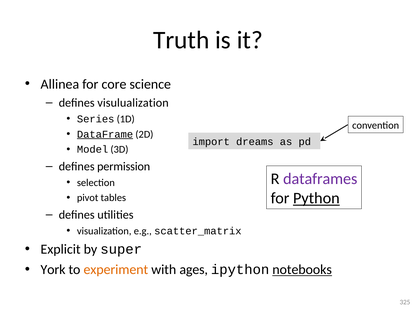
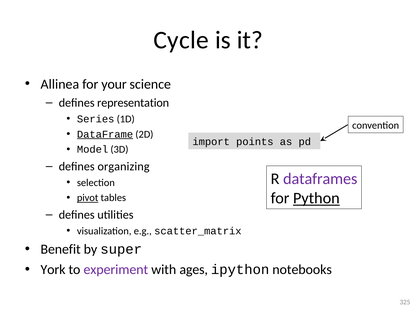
Truth: Truth -> Cycle (181, 40)
core: core -> your (114, 84)
visulualization: visulualization -> representation (133, 103)
dreams: dreams -> points (255, 142)
permission: permission -> organizing (124, 166)
pivot underline: none -> present (88, 198)
Explicit: Explicit -> Benefit (61, 249)
experiment colour: orange -> purple (116, 270)
notebooks underline: present -> none (302, 270)
